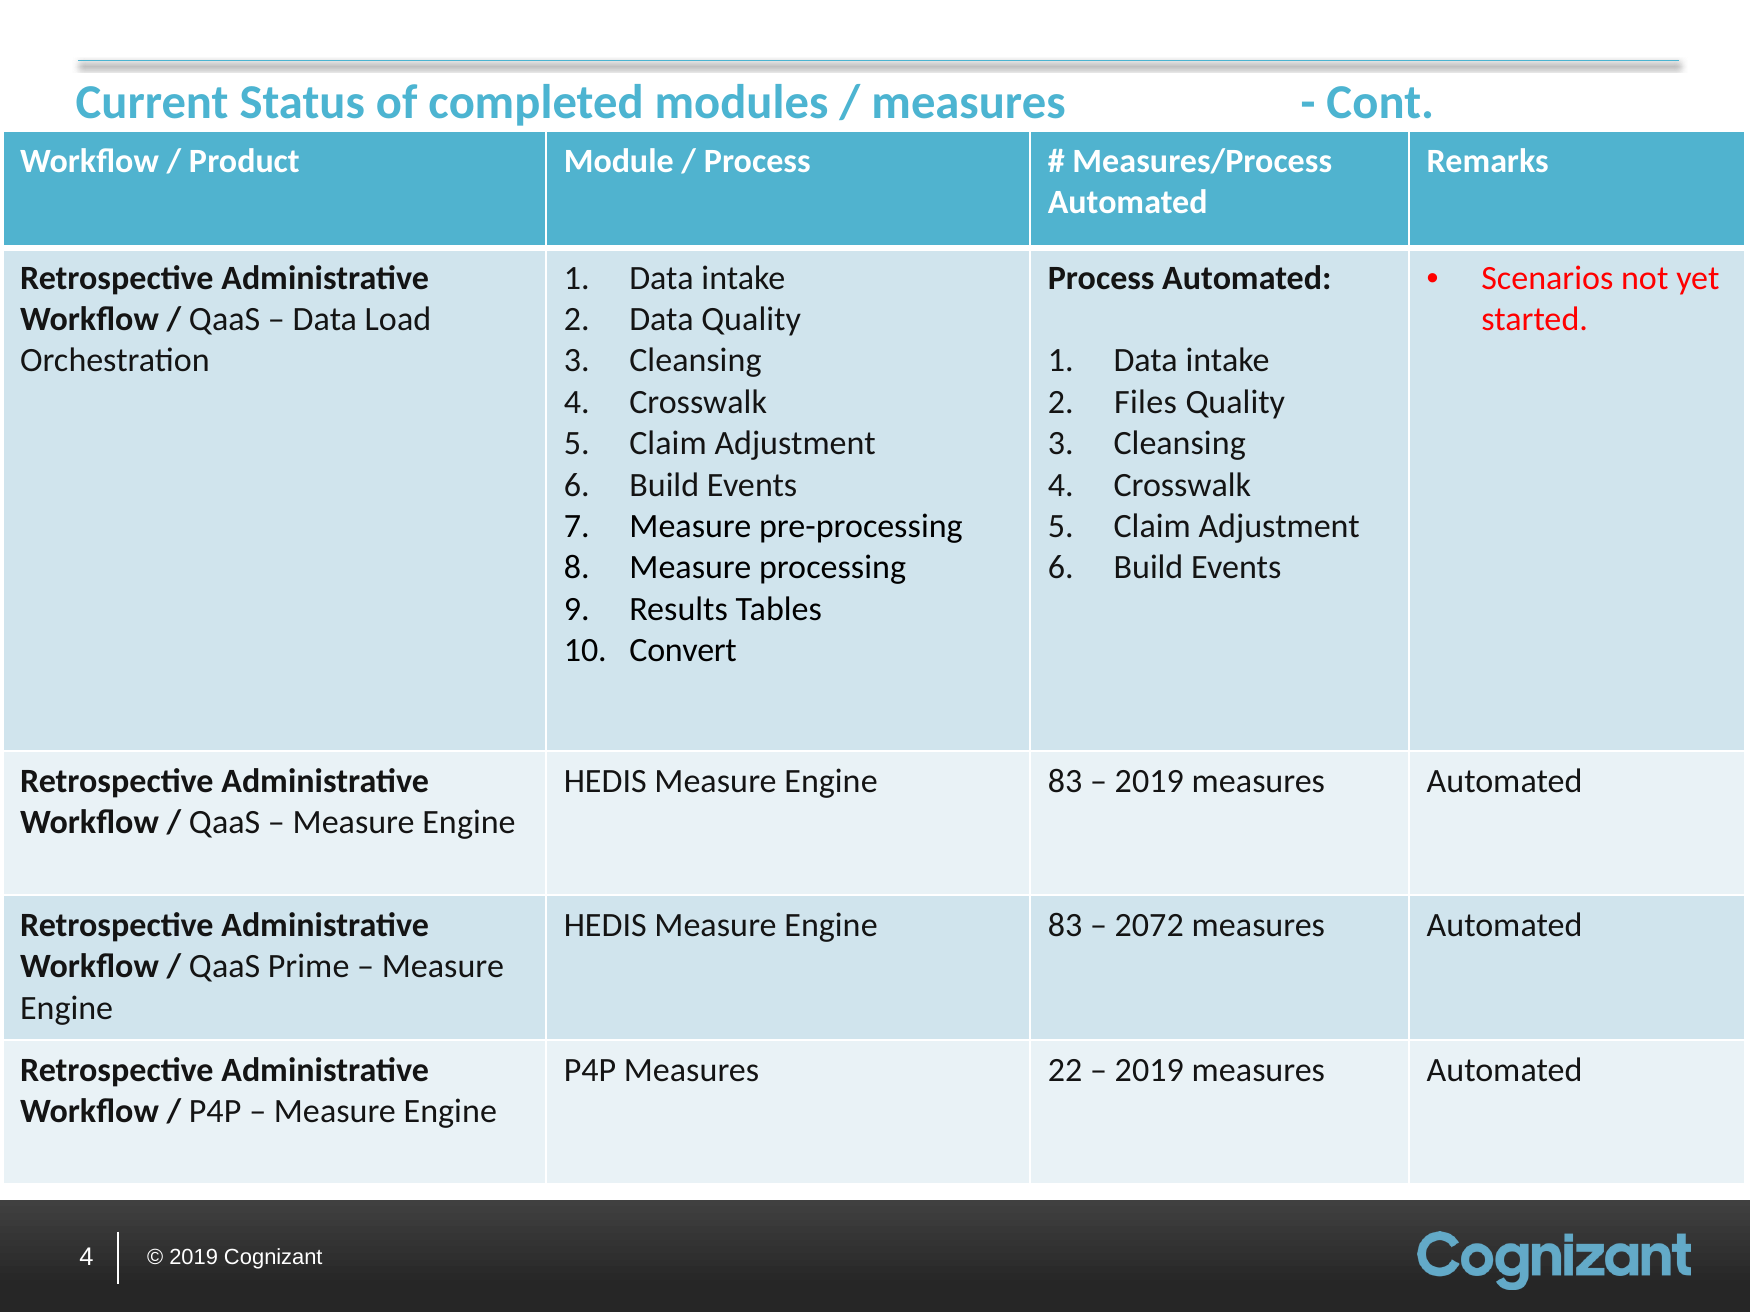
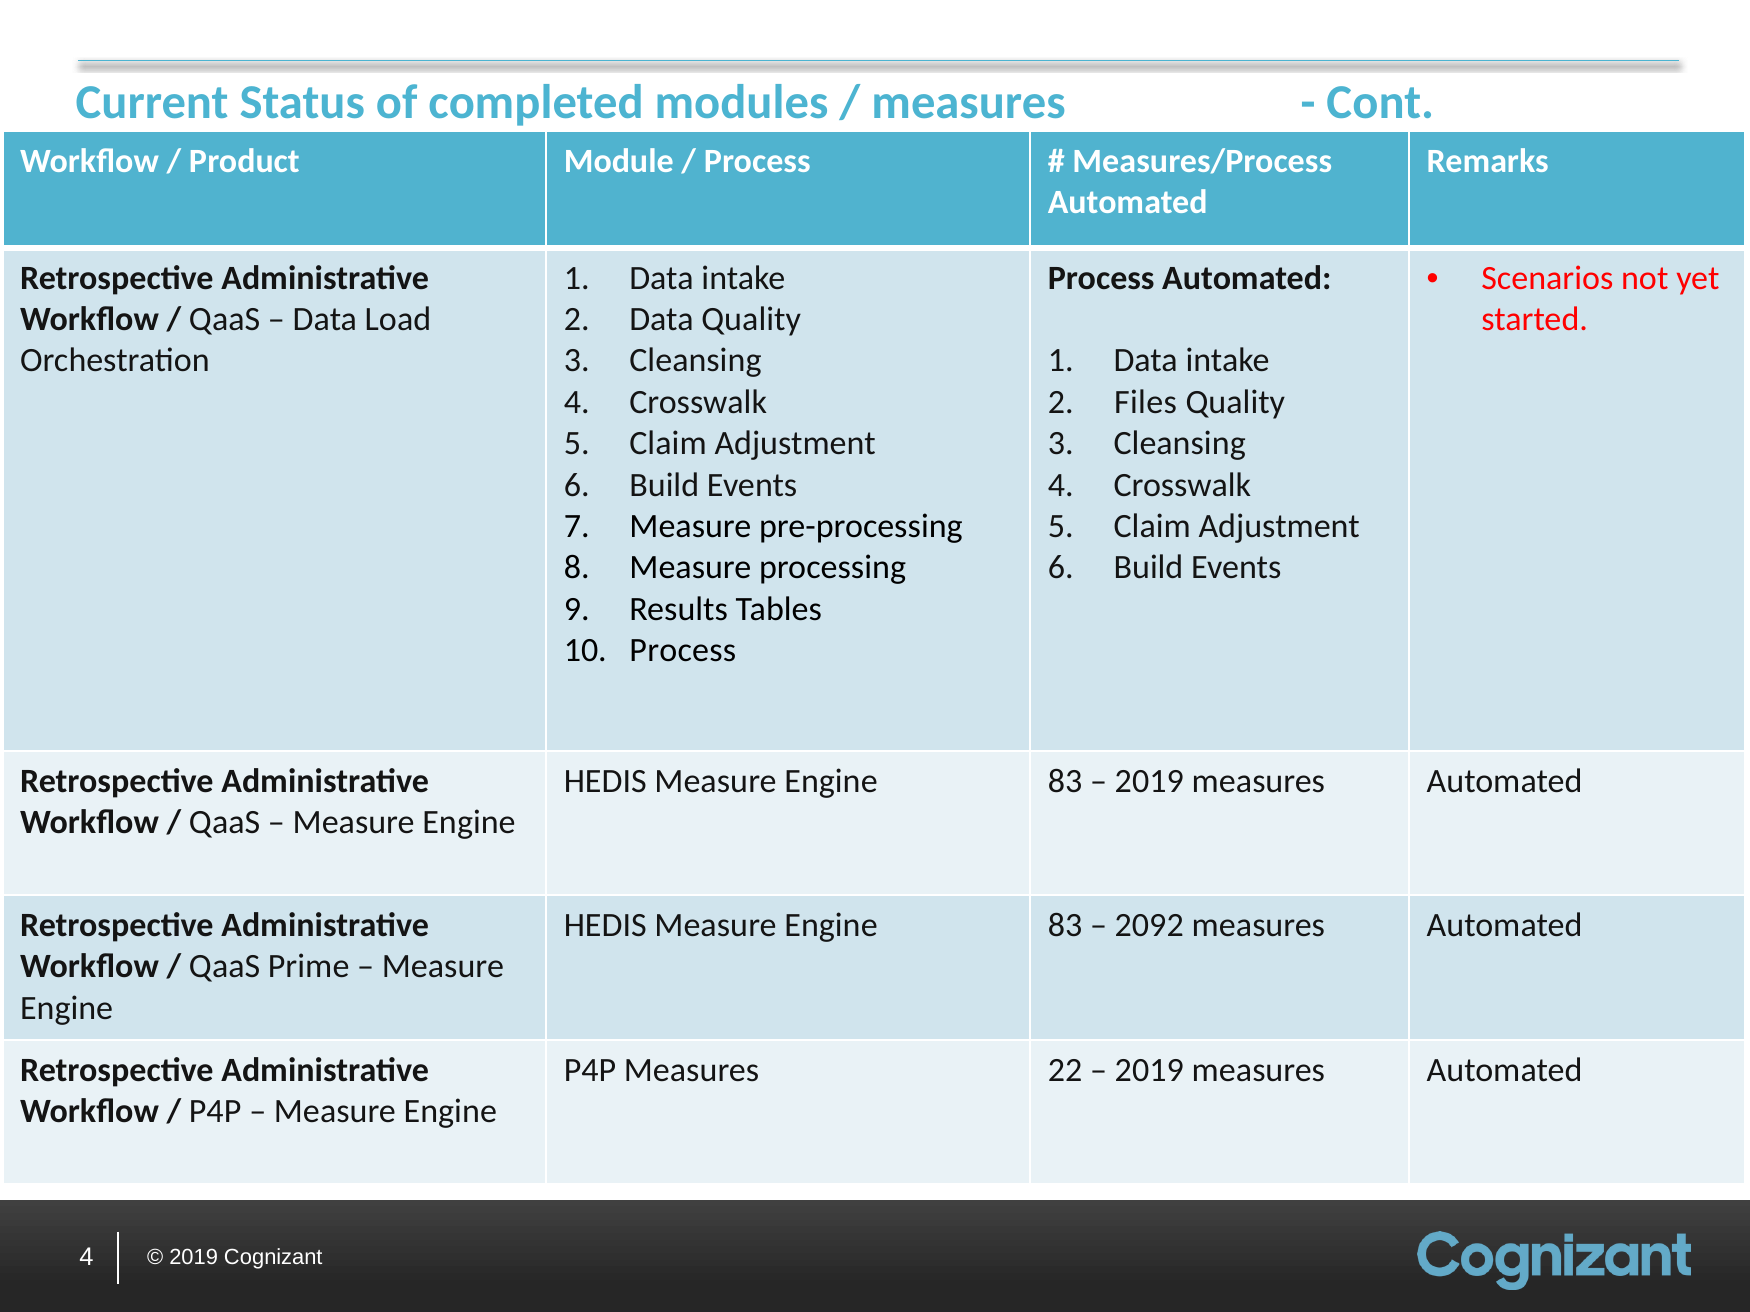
Convert: Convert -> Process (683, 651)
2072: 2072 -> 2092 (1149, 926)
